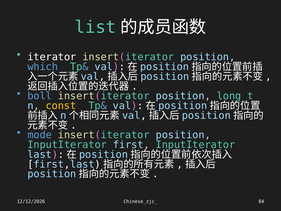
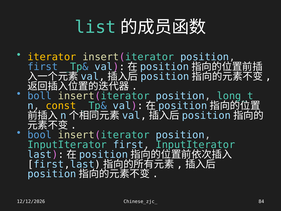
iterator colour: white -> yellow (52, 57)
which: which -> first (43, 67)
mode: mode -> bool (40, 135)
